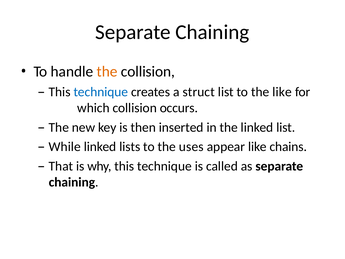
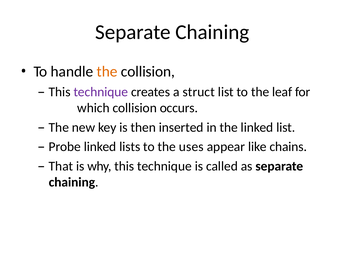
technique colour: blue -> purple (101, 92)
the like: like -> leaf (282, 92)
While: While -> Probe (65, 147)
